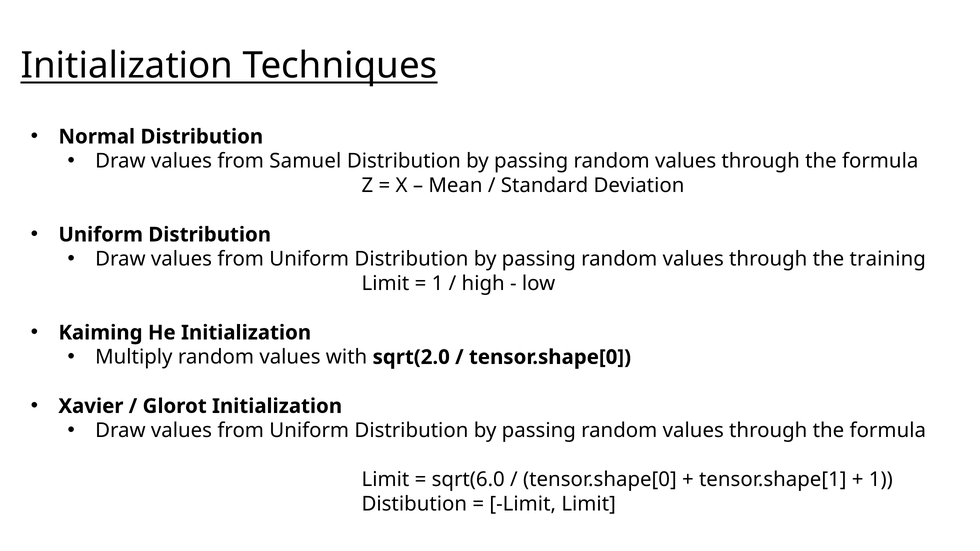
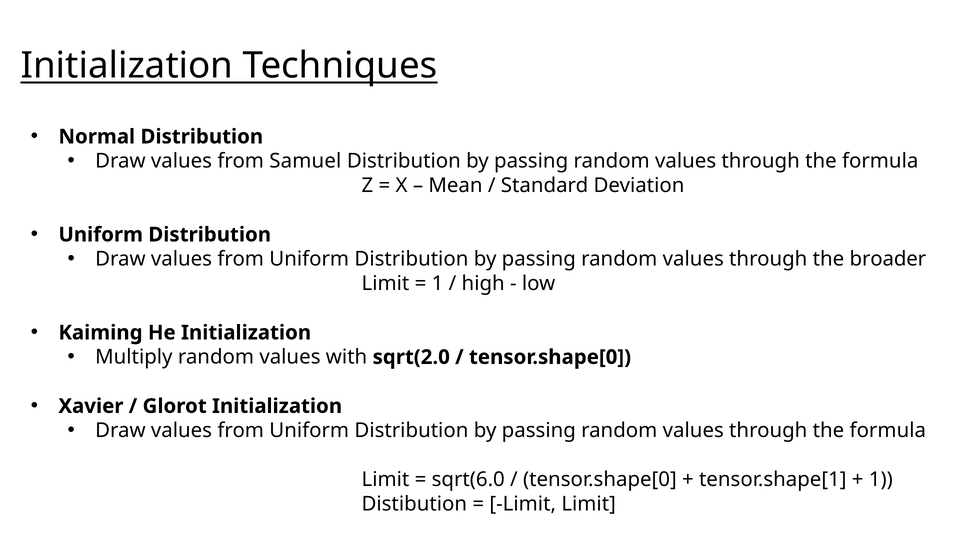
training: training -> broader (888, 259)
